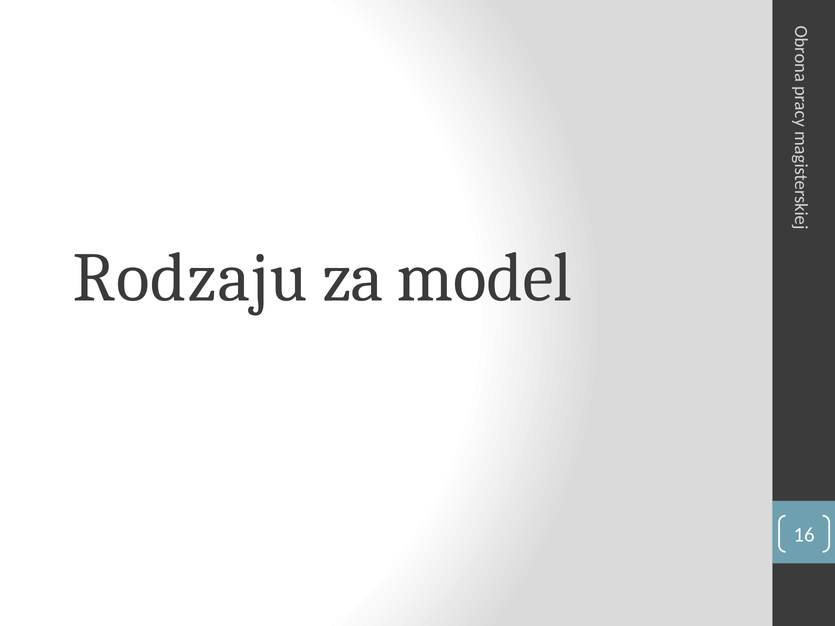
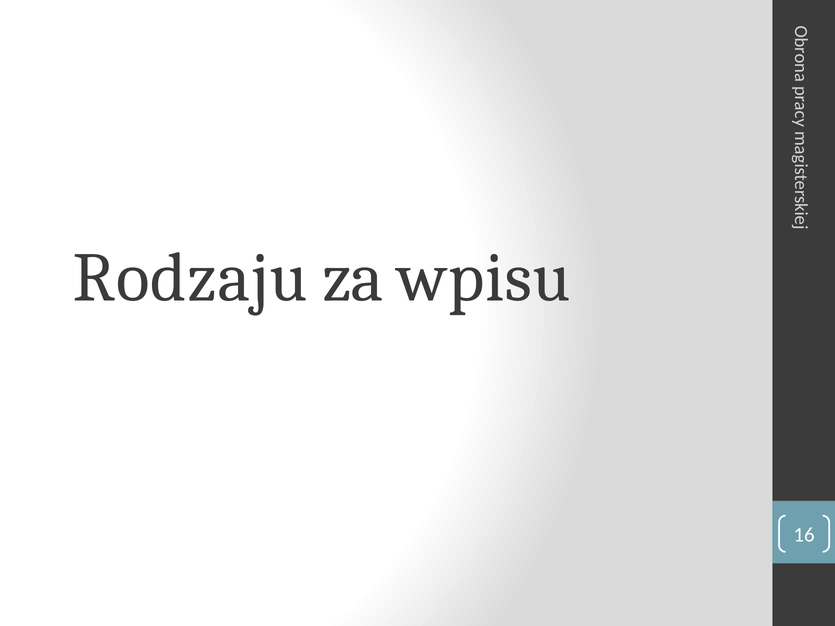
model: model -> wpisu (484, 278)
